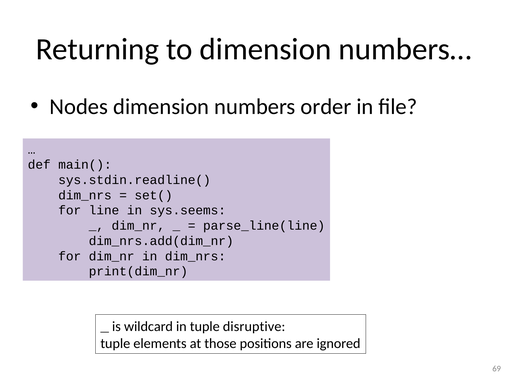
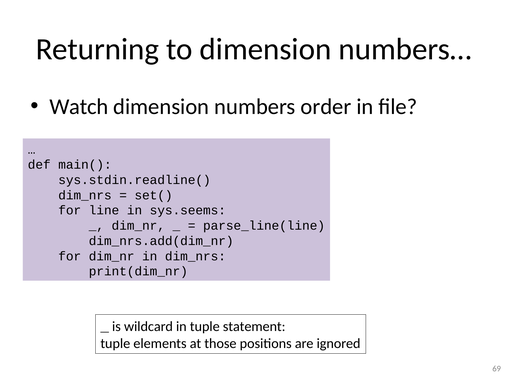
Nodes: Nodes -> Watch (79, 107)
disruptive: disruptive -> statement (254, 326)
